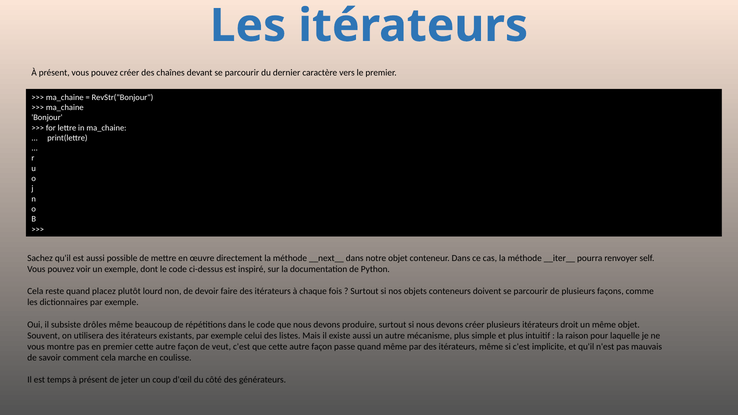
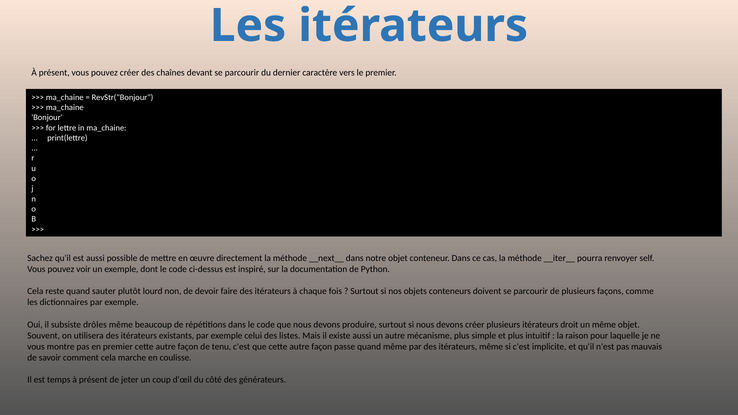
placez: placez -> sauter (104, 291)
veut: veut -> tenu (221, 347)
